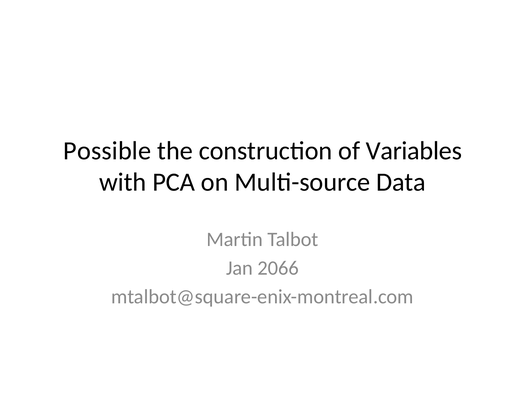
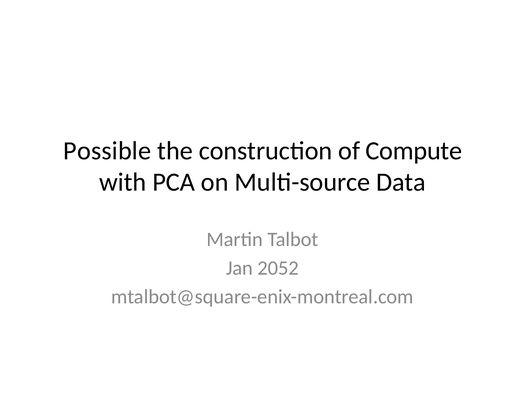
Variables: Variables -> Compute (414, 151)
2066: 2066 -> 2052 (278, 268)
